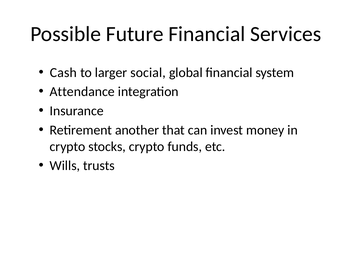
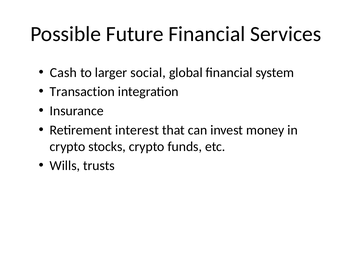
Attendance: Attendance -> Transaction (82, 92)
another: another -> interest (137, 130)
